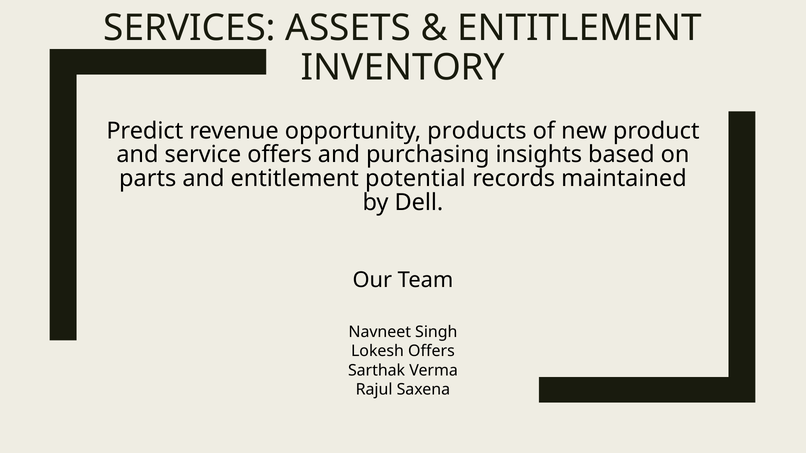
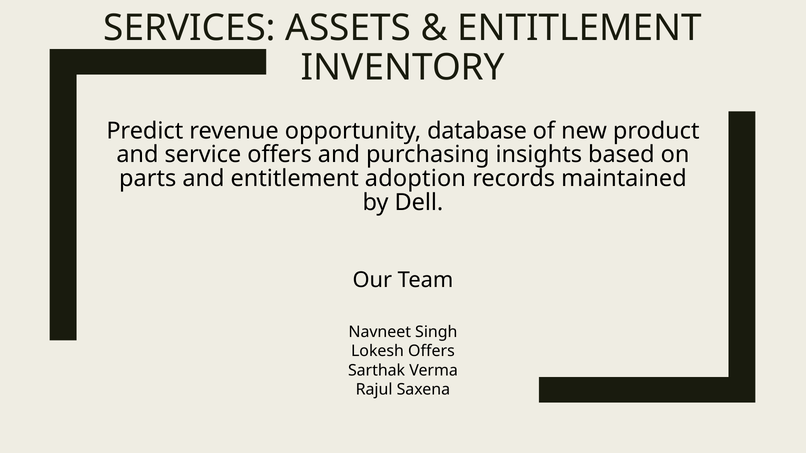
products: products -> database (477, 131)
potential: potential -> adoption (415, 179)
